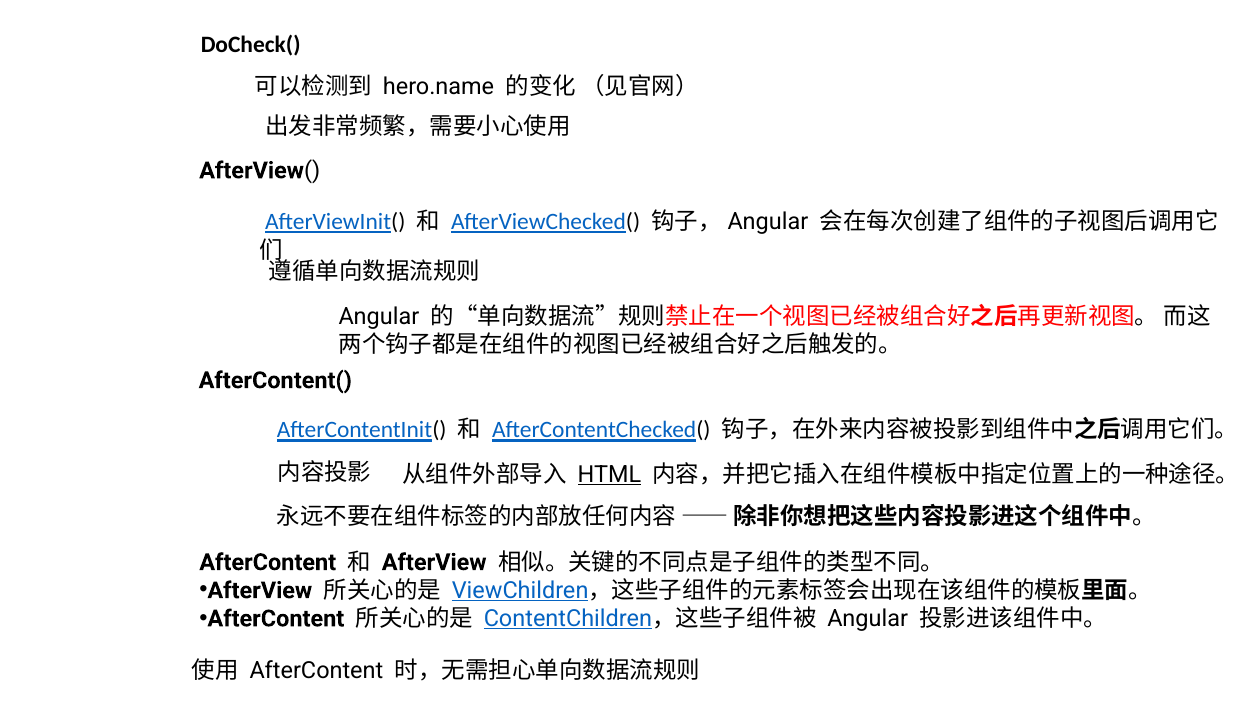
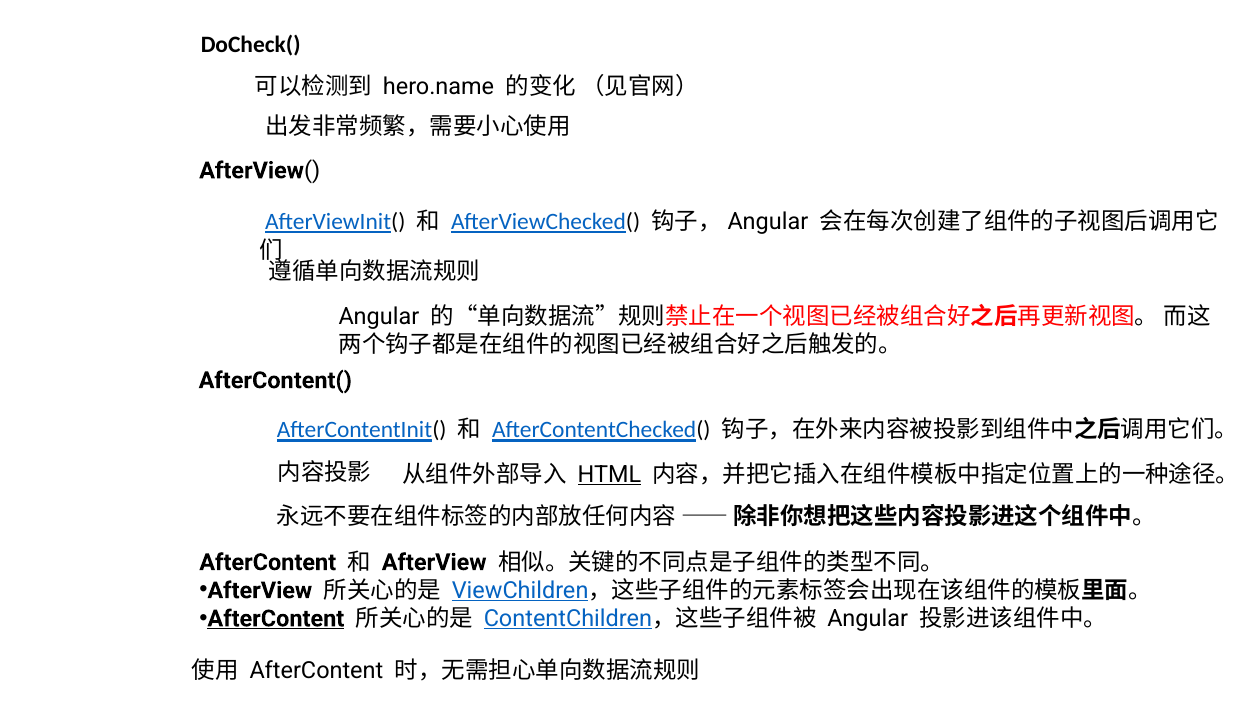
AfterContent underline: none -> present (276, 619)
